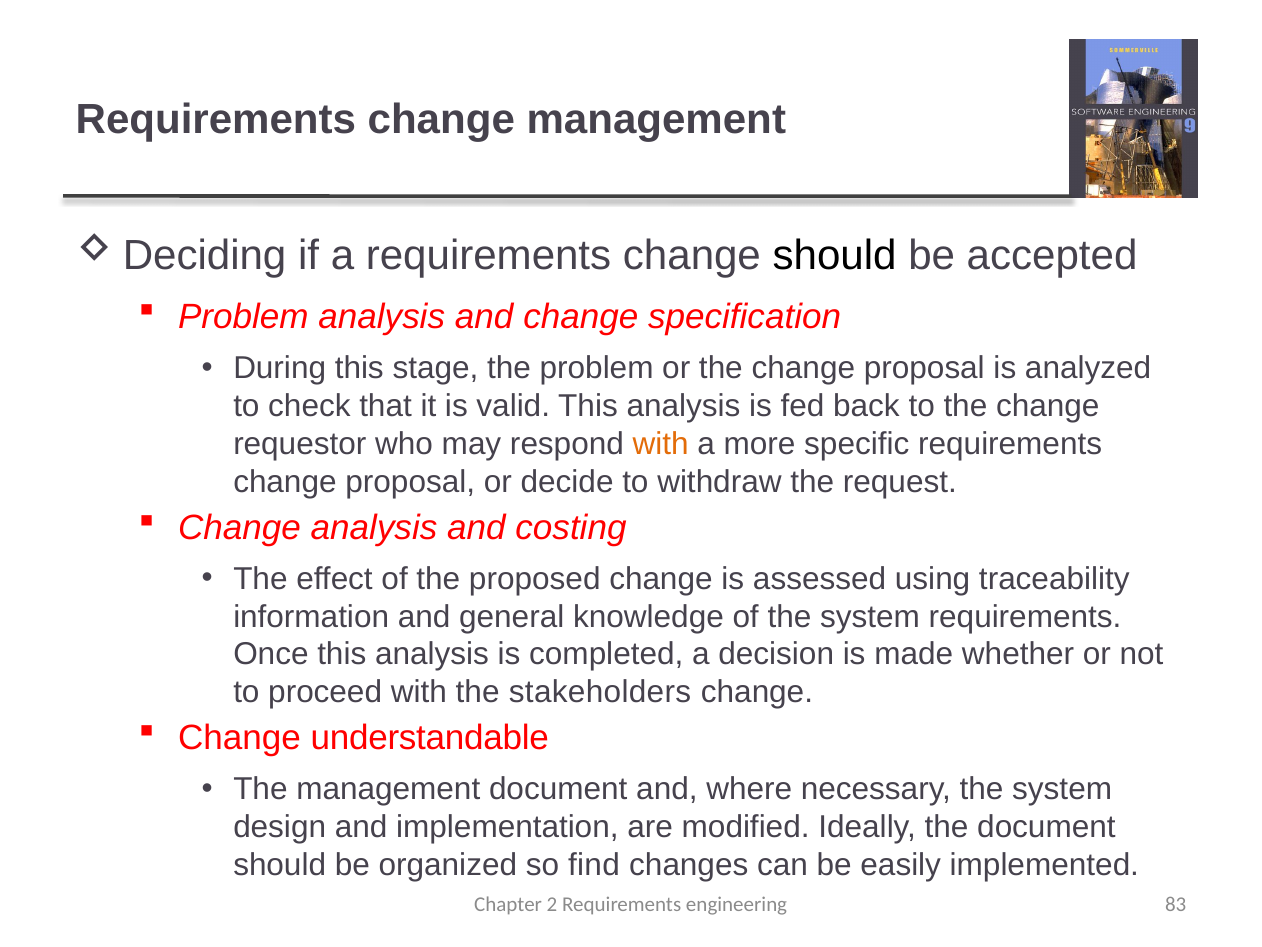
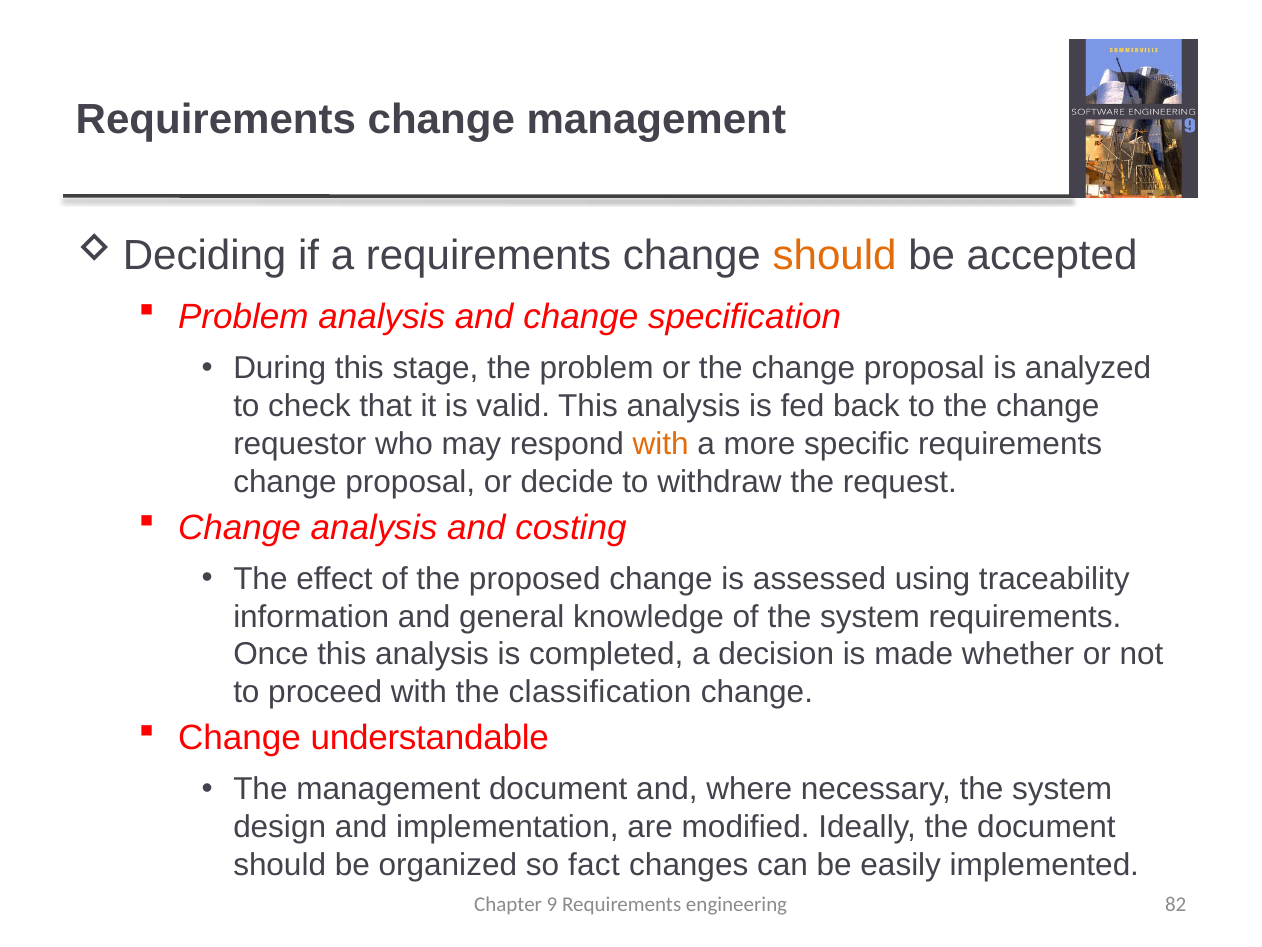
should colour: black -> orange (835, 255)
stakeholders: stakeholders -> classification (600, 692)
find: find -> fact (594, 865)
2: 2 -> 9 (552, 904)
83: 83 -> 82 (1176, 904)
